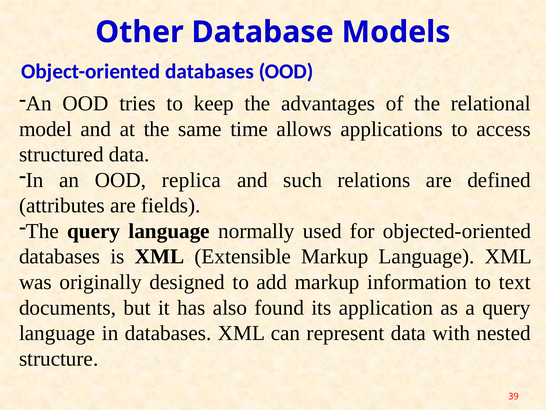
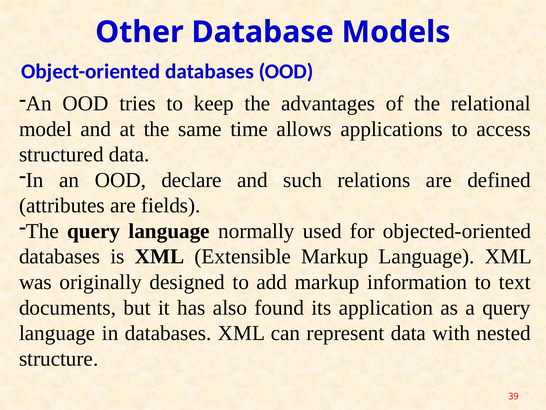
replica: replica -> declare (192, 180)
